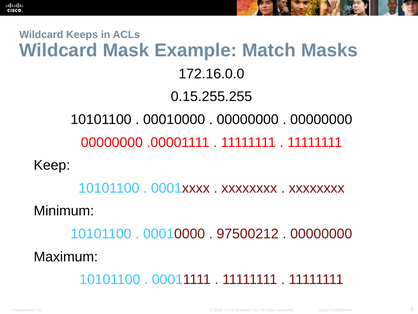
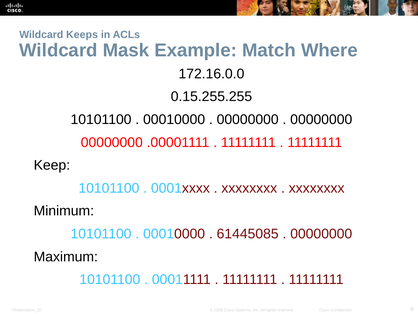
Masks: Masks -> Where (329, 50)
97500212: 97500212 -> 61445085 (248, 234)
